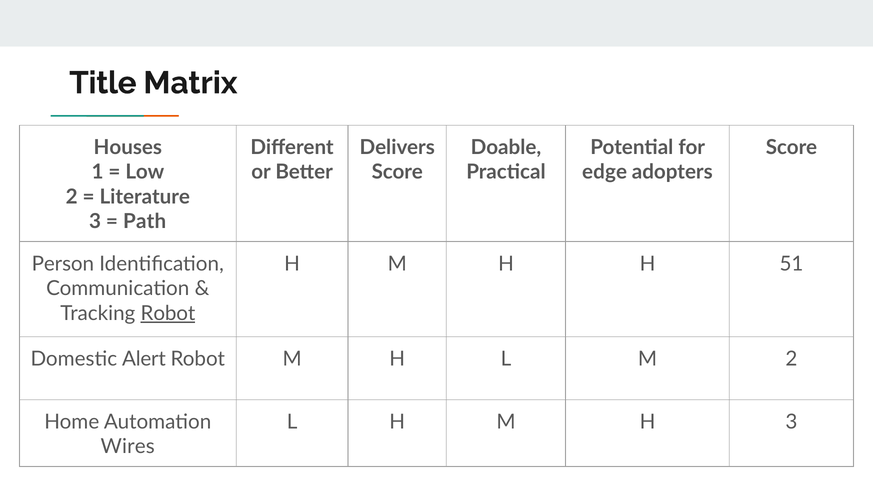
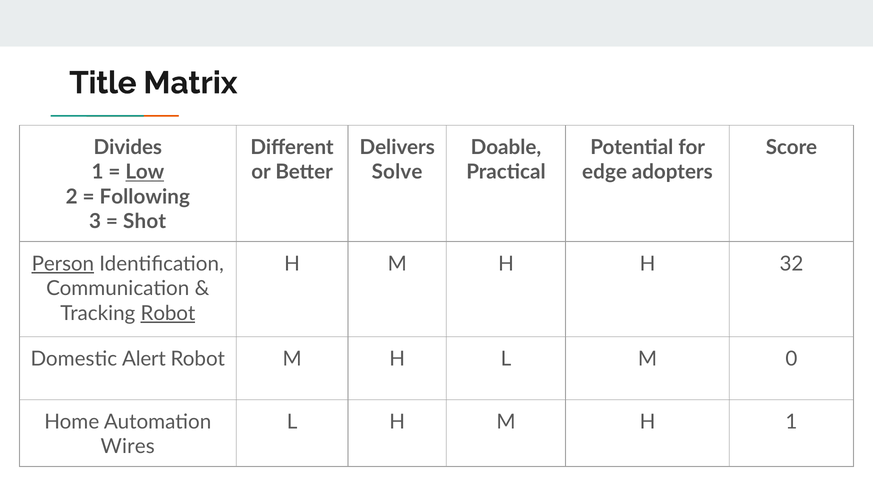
Houses: Houses -> Divides (128, 147)
Low underline: none -> present (145, 172)
Score: Score -> Solve (397, 172)
Literature: Literature -> Following (145, 197)
Path: Path -> Shot (145, 222)
Person underline: none -> present (63, 264)
51: 51 -> 32 (791, 264)
M 2: 2 -> 0 (791, 359)
H 3: 3 -> 1 (791, 422)
